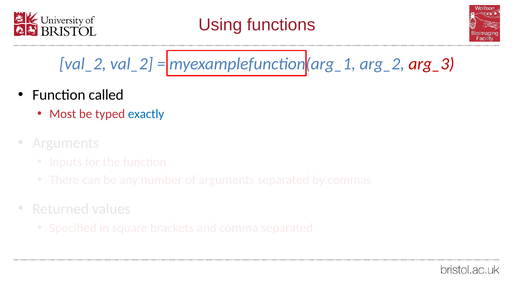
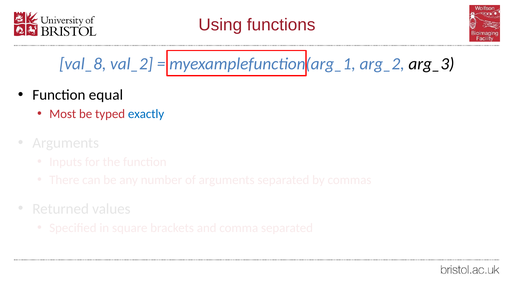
val_2: val_2 -> val_8 (83, 64)
arg_3 colour: red -> black (431, 64)
called: called -> equal (106, 95)
